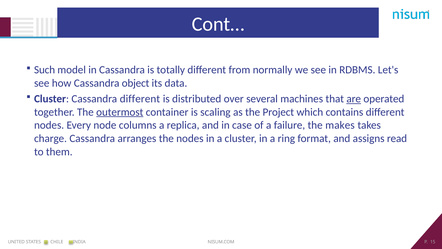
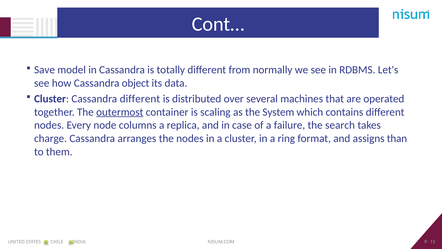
Such: Such -> Save (45, 70)
are underline: present -> none (354, 99)
Project: Project -> System (278, 112)
makes: makes -> search (340, 125)
read: read -> than (397, 138)
